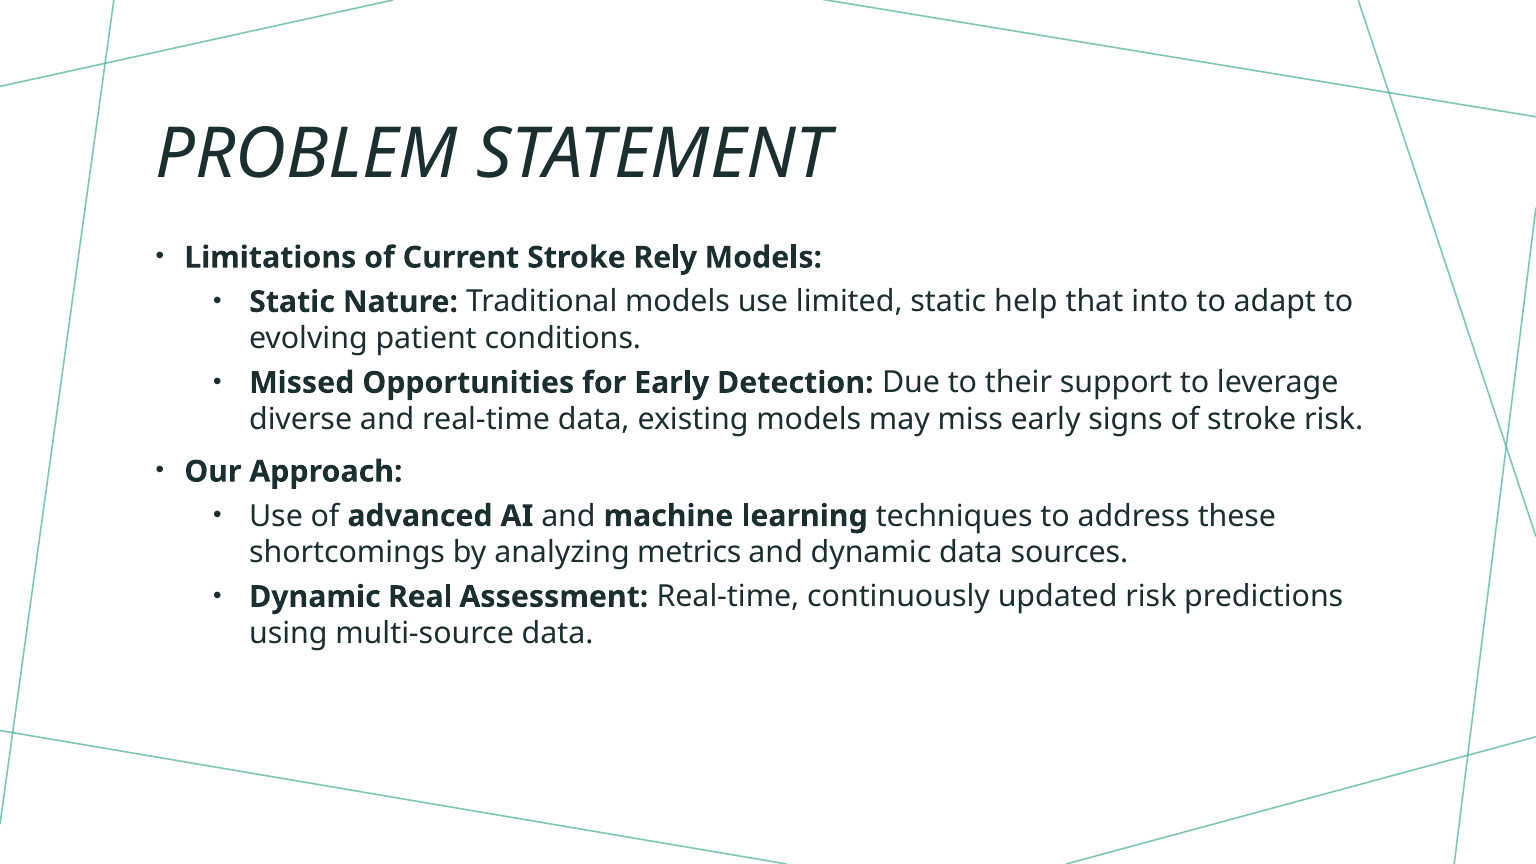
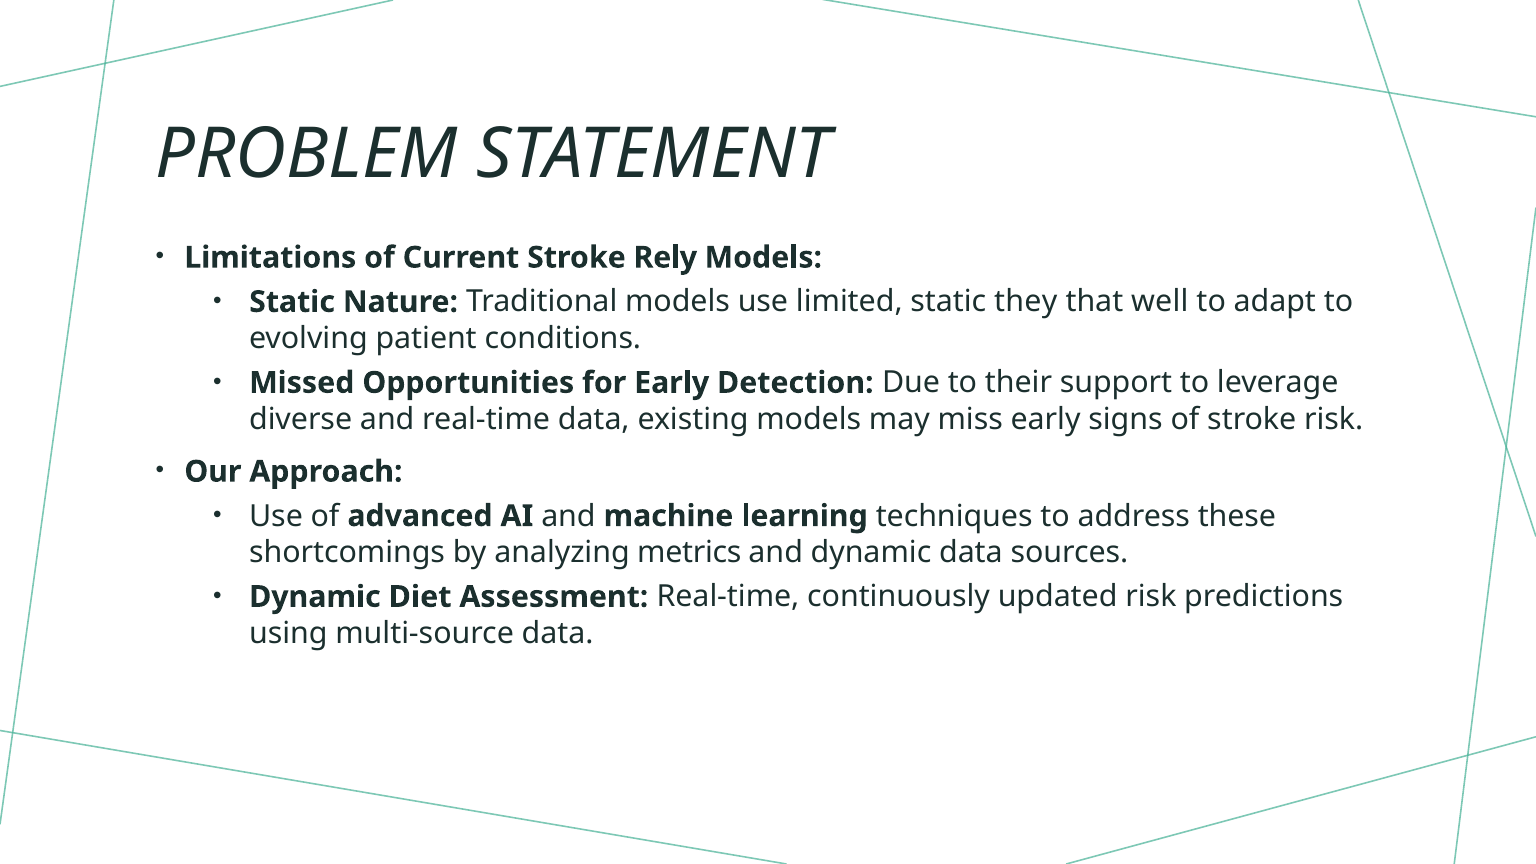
help: help -> they (1026, 302)
into: into -> well (1160, 302)
Real: Real -> Diet (420, 597)
